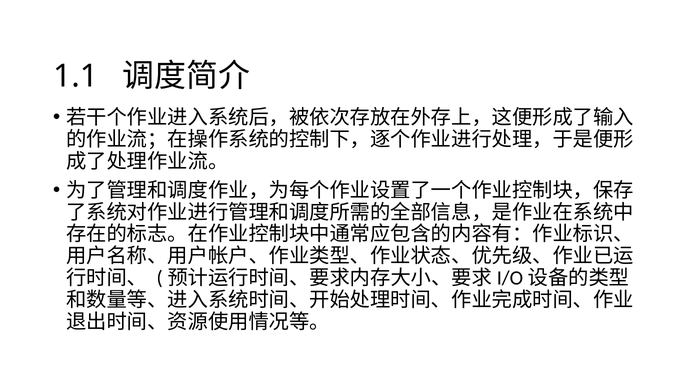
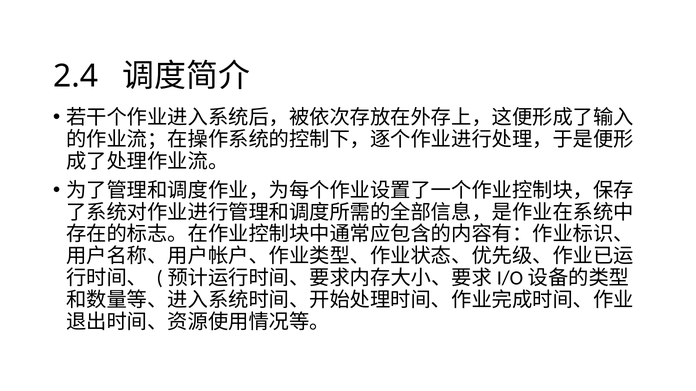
1.1: 1.1 -> 2.4 (76, 76)
